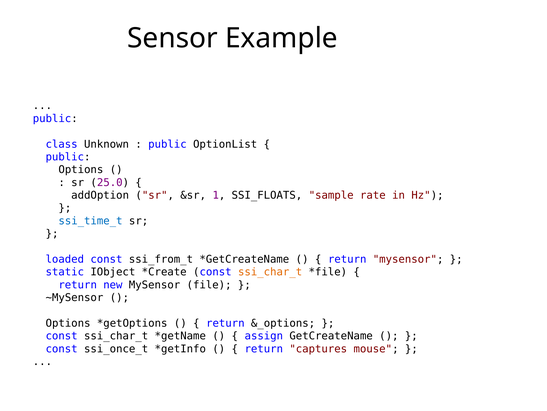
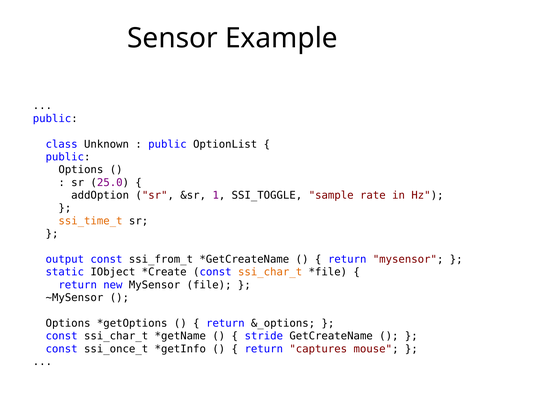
SSI_FLOATS: SSI_FLOATS -> SSI_TOGGLE (267, 195)
ssi_time_t colour: blue -> orange (90, 221)
loaded: loaded -> output (65, 259)
assign: assign -> stride (264, 335)
